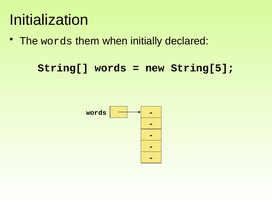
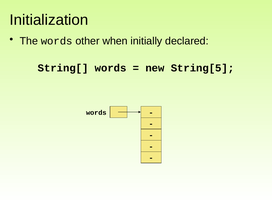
them: them -> other (87, 41)
